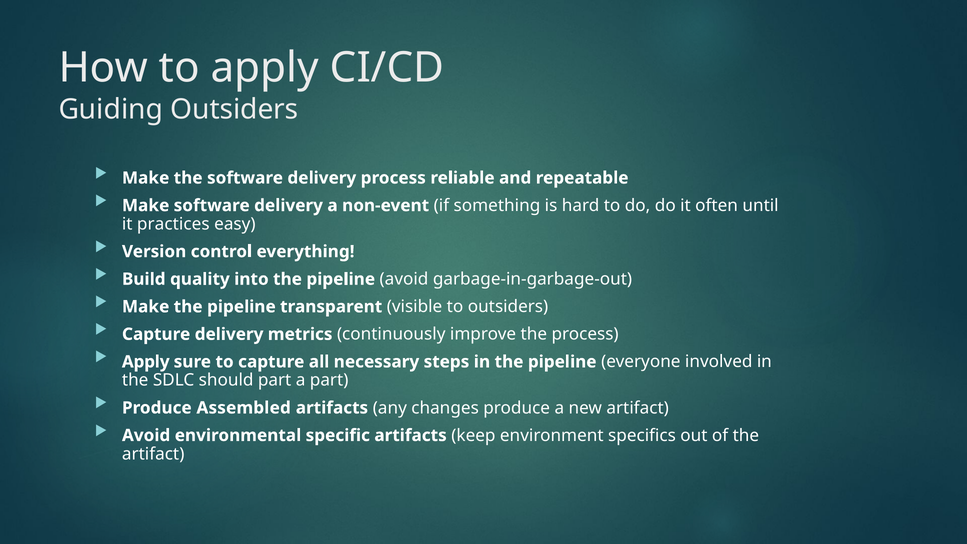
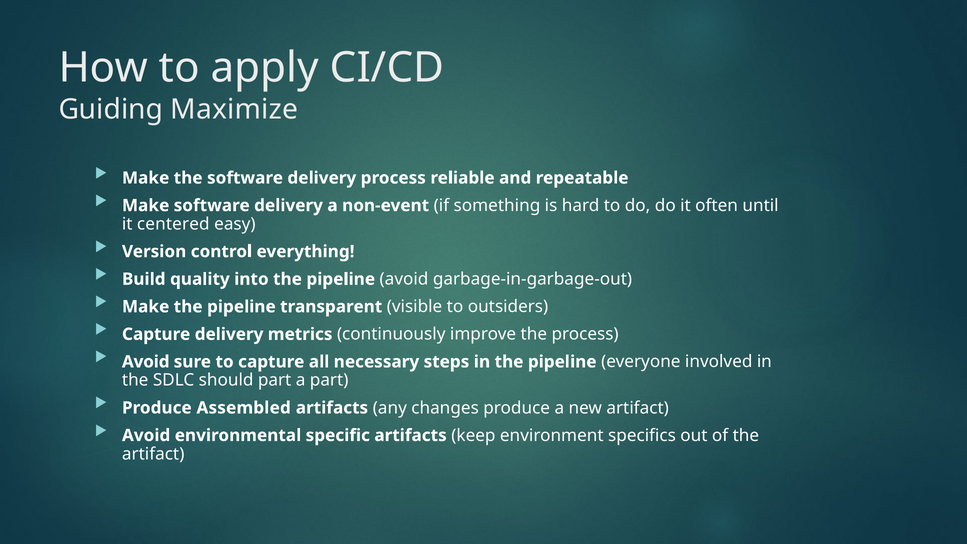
Guiding Outsiders: Outsiders -> Maximize (234, 109)
practices: practices -> centered (173, 224)
Apply: Apply -> Avoid (146, 362)
